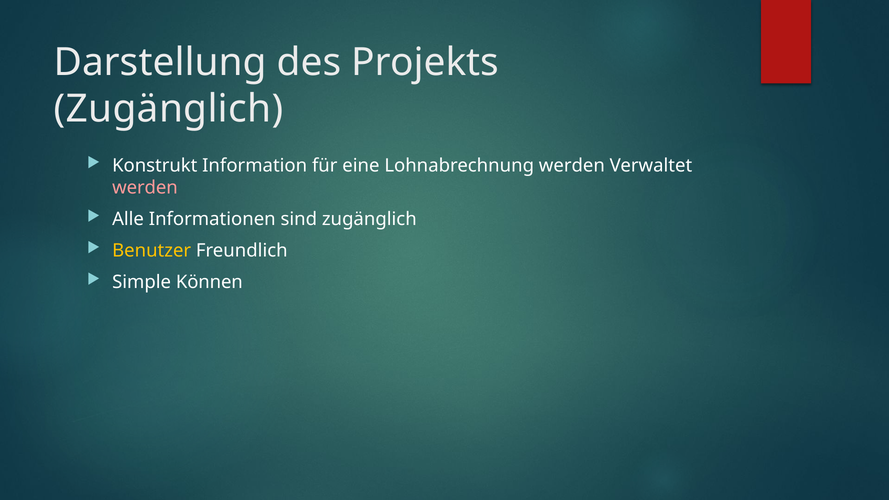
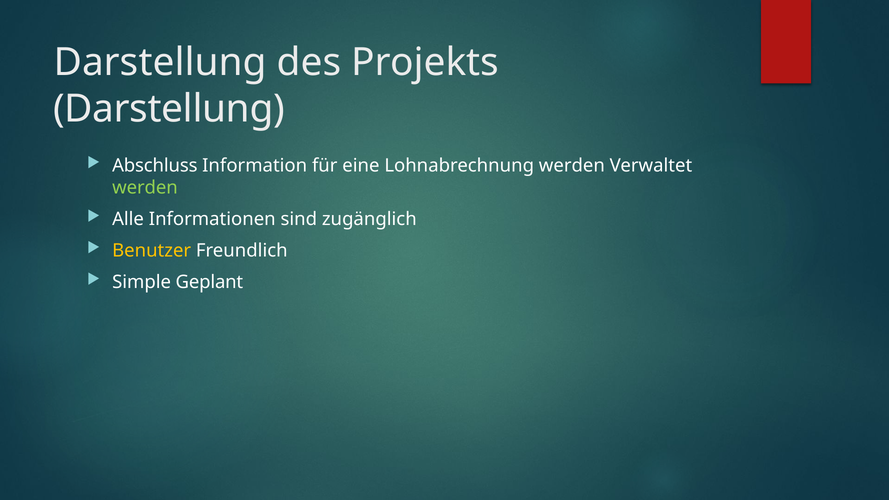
Zugänglich: Zugänglich -> Darstellung (169, 109)
Konstrukt: Konstrukt -> Abschluss (155, 165)
werden colour: pink -> light green (145, 188)
Können: Können -> Geplant (209, 282)
